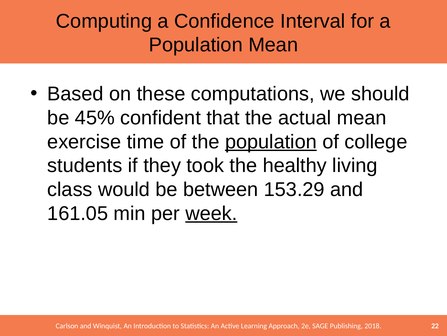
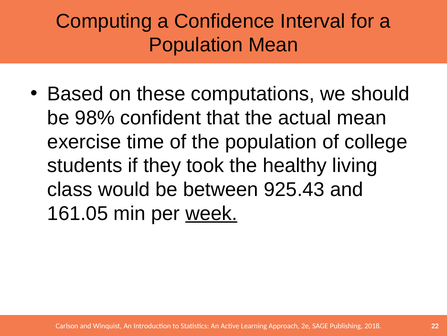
45%: 45% -> 98% (95, 118)
population underline: present -> none (271, 141)
153.29: 153.29 -> 925.43 (294, 189)
